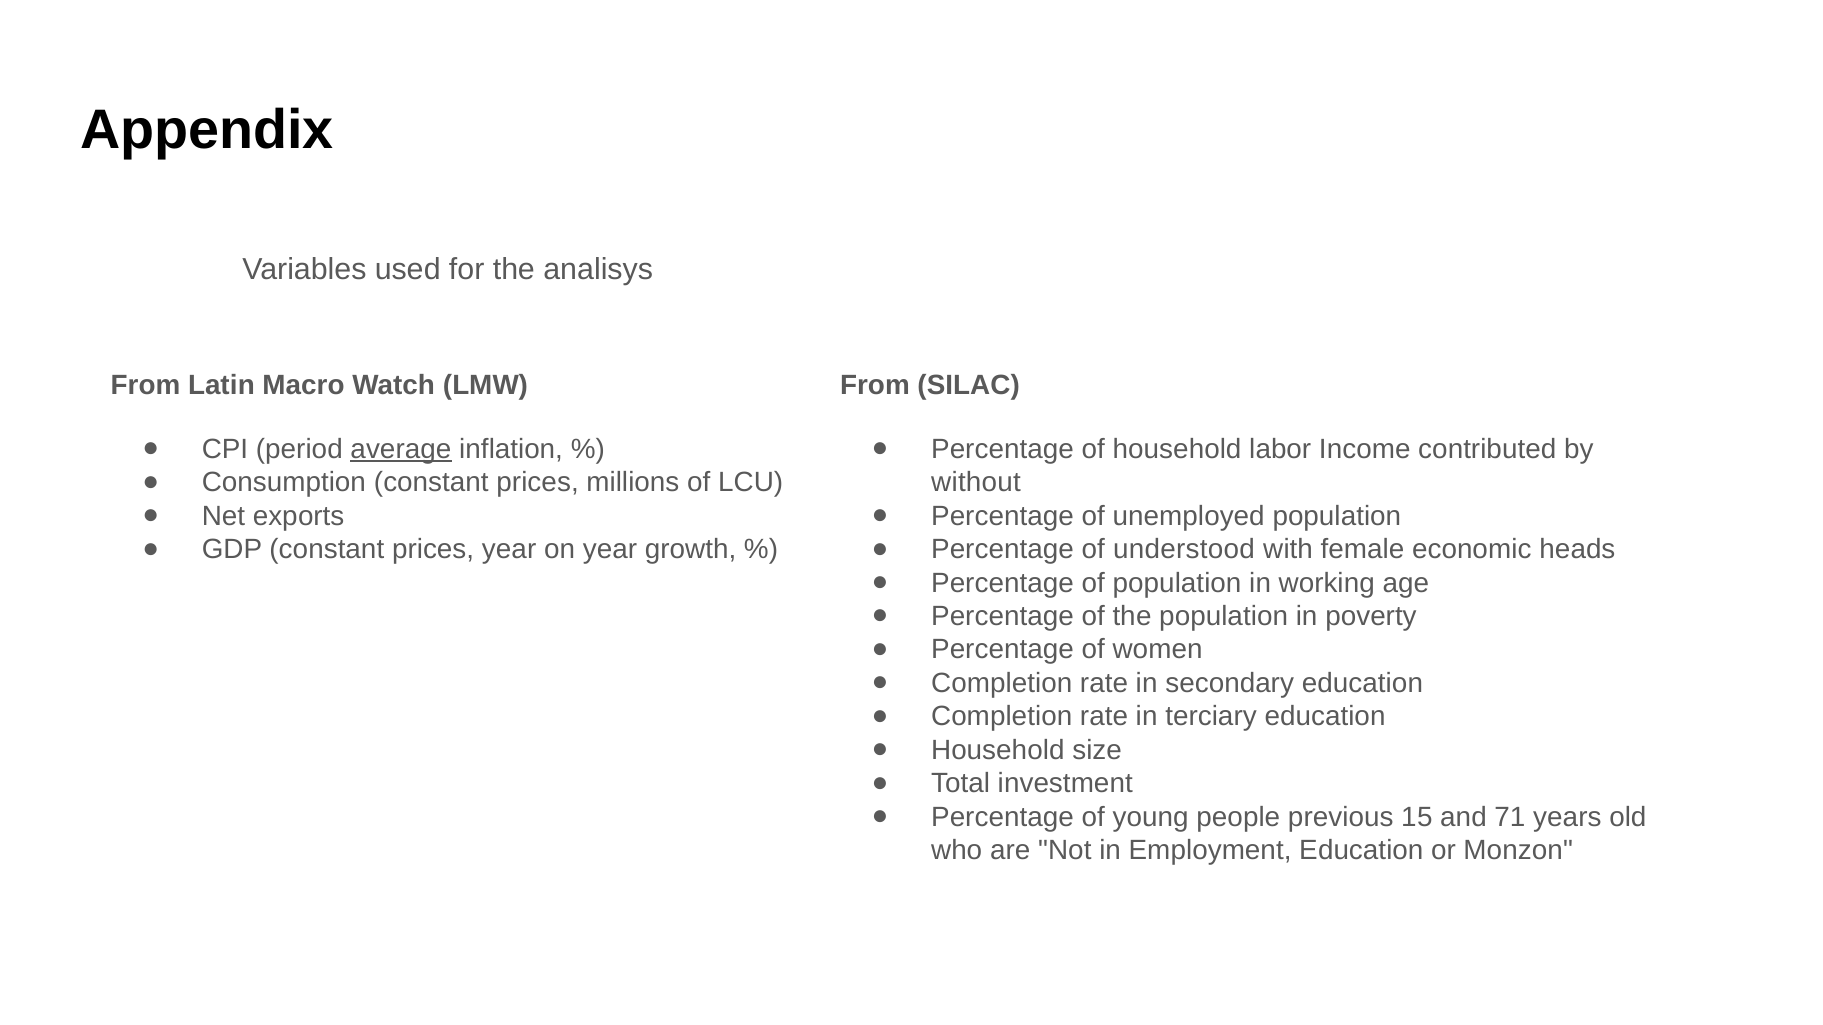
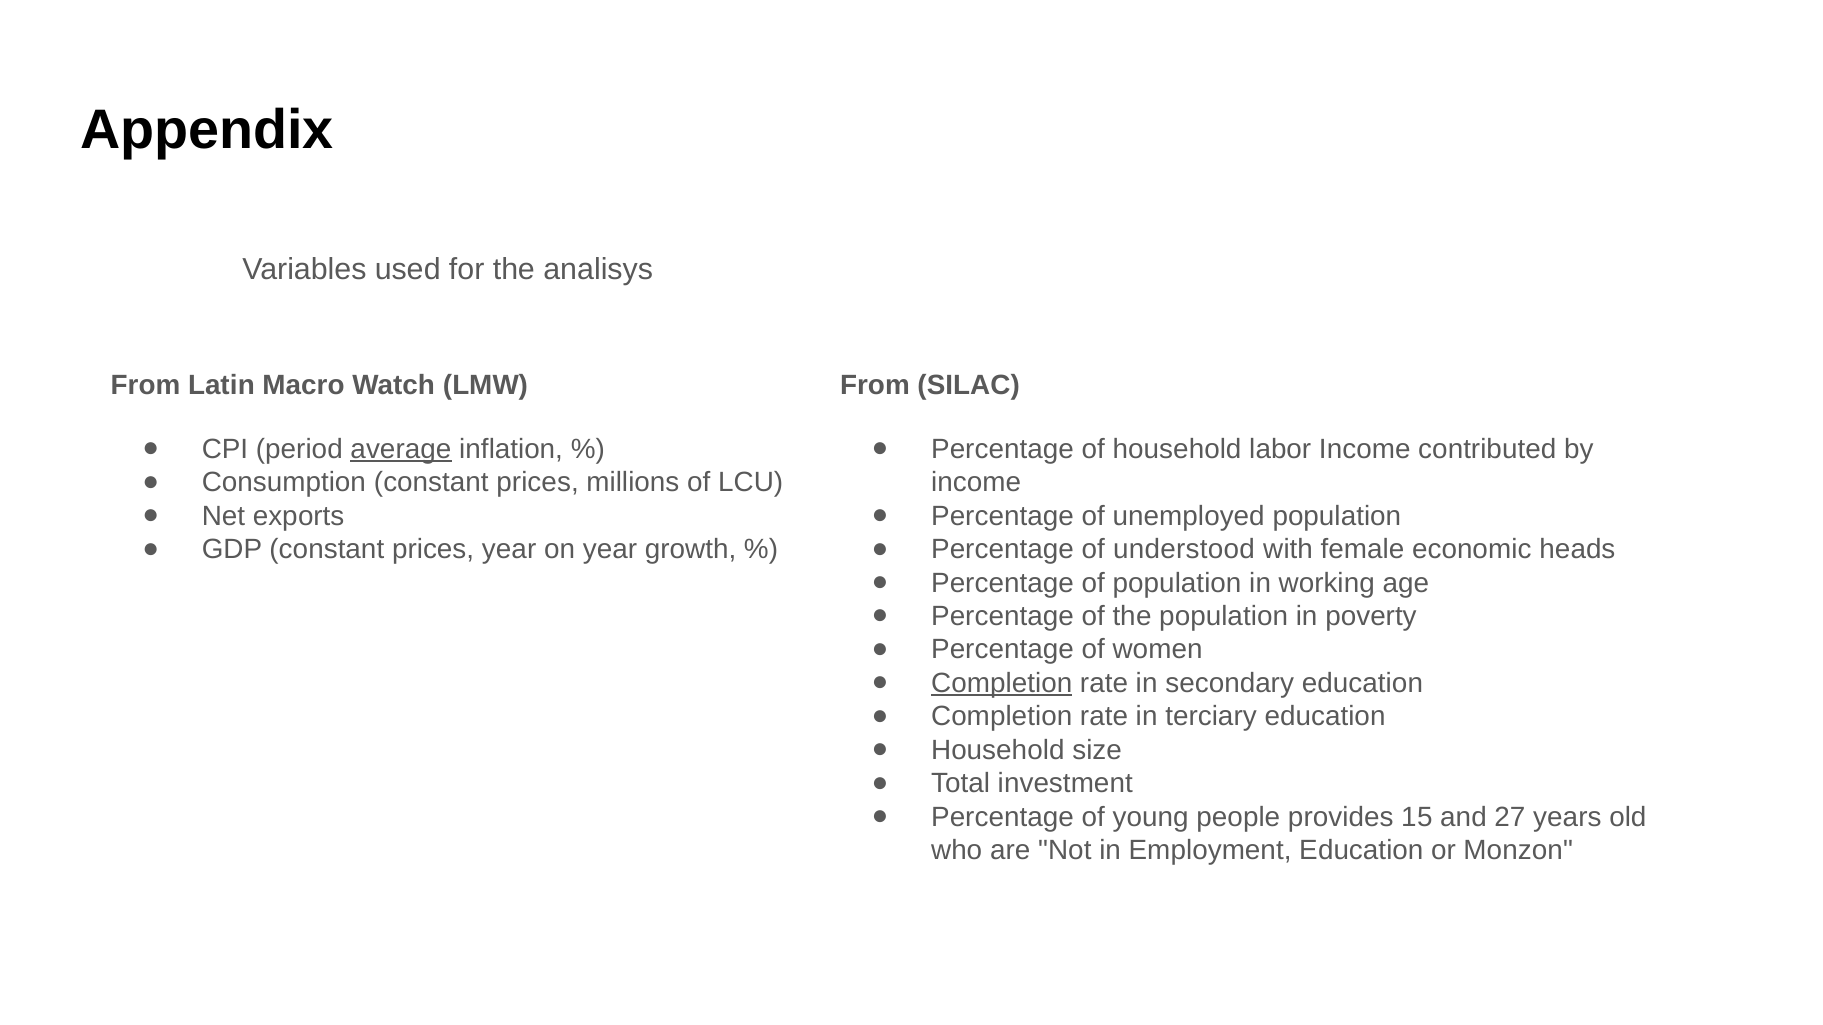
without: without -> income (976, 483)
Completion underline: none -> present (1002, 683)
previous: previous -> provides (1341, 817)
71: 71 -> 27 (1510, 817)
